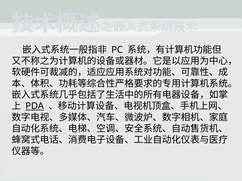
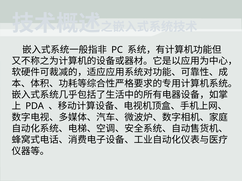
PDA underline: present -> none (35, 106)
